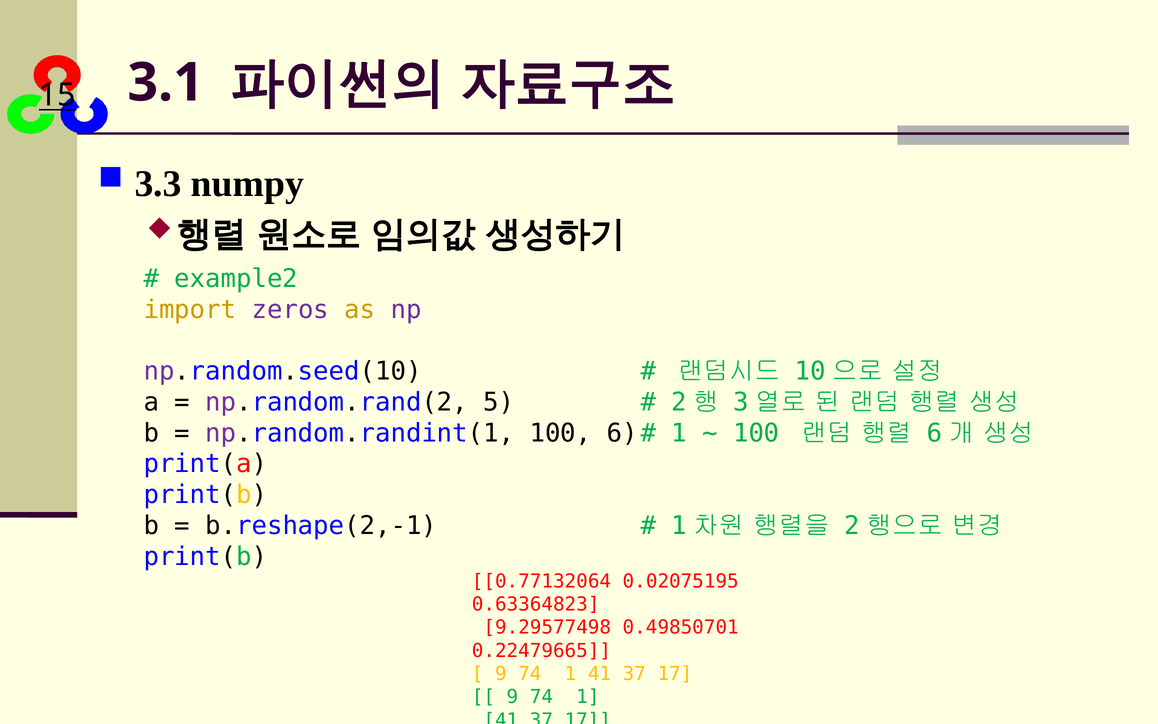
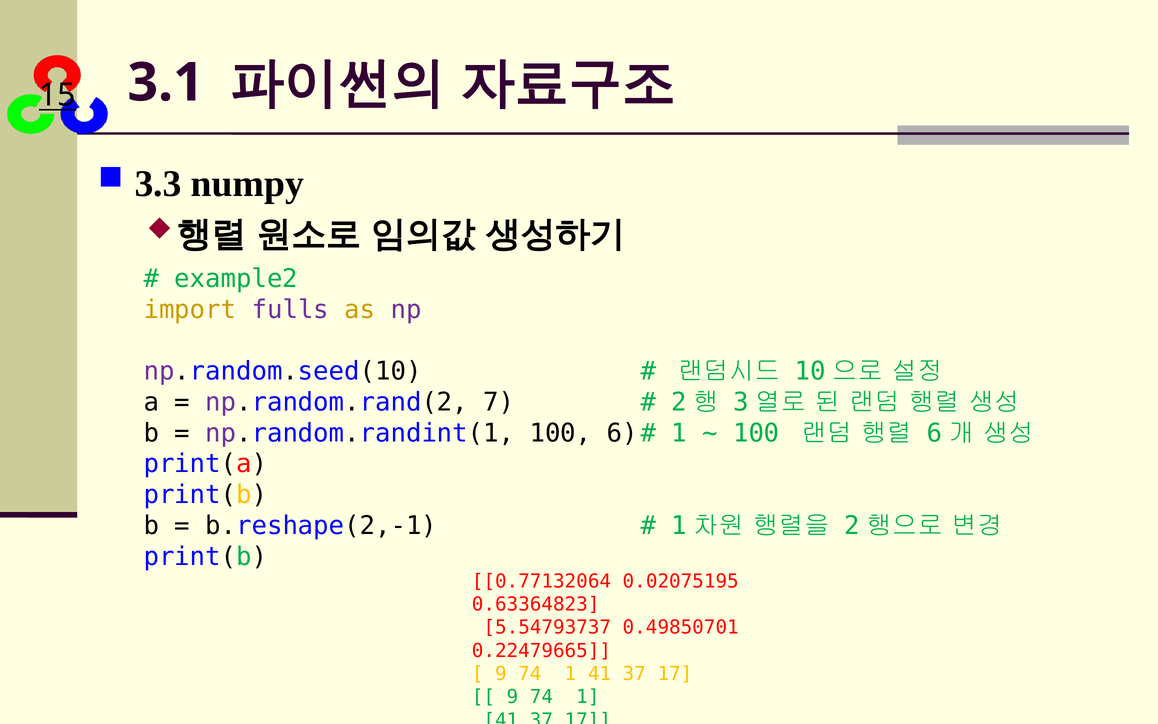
zeros: zeros -> fulls (290, 310)
5: 5 -> 7 (499, 402)
9.29577498: 9.29577498 -> 5.54793737 (547, 627)
